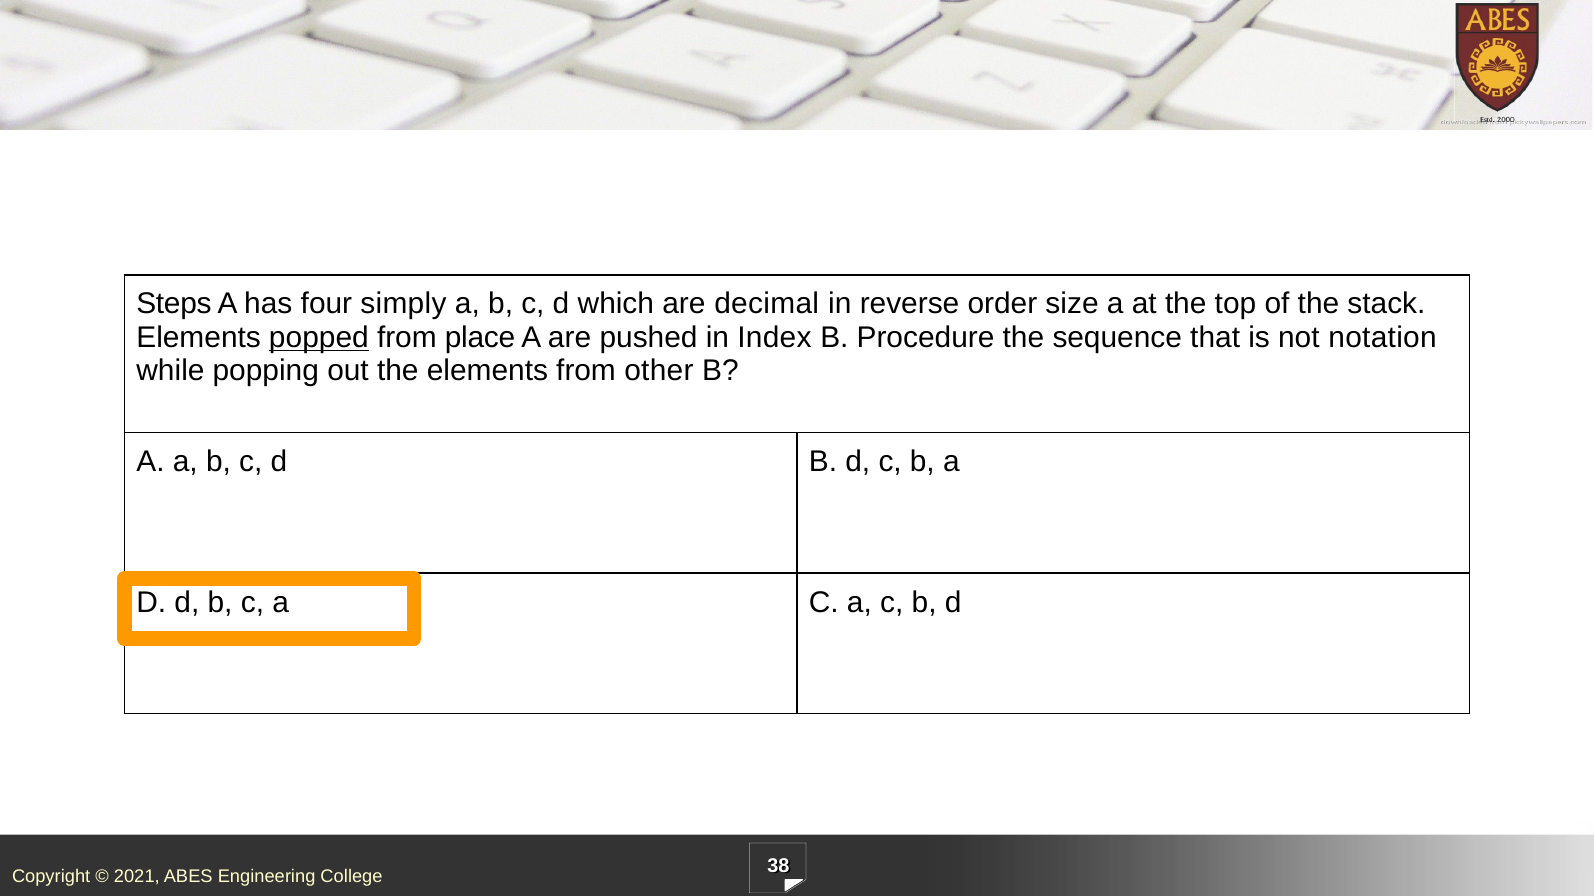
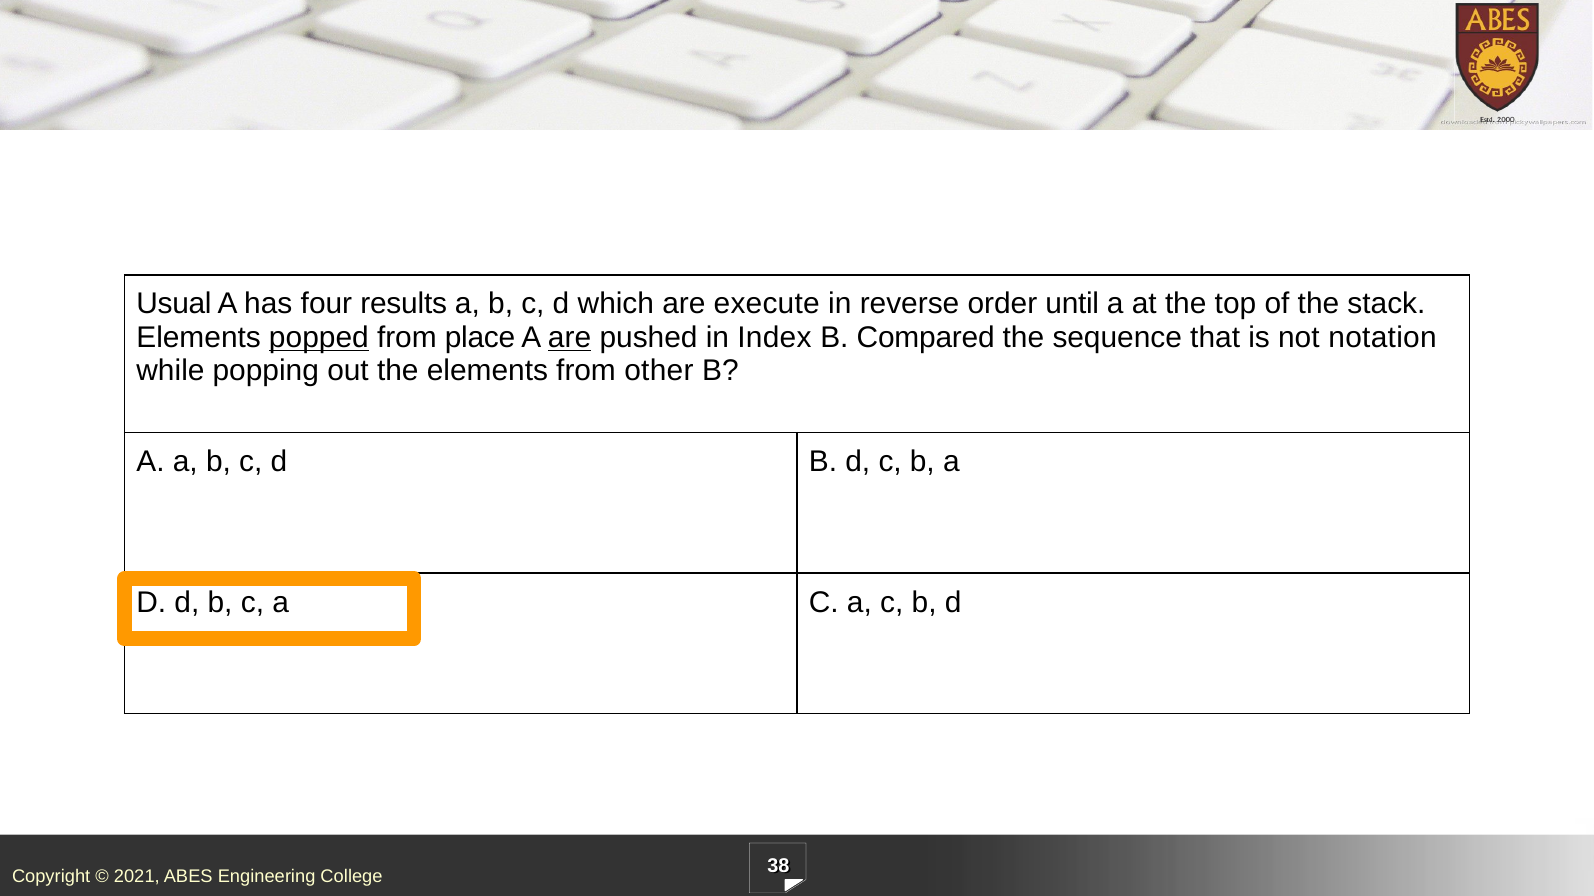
Steps: Steps -> Usual (174, 304)
simply: simply -> results (404, 304)
decimal: decimal -> execute (767, 304)
size: size -> until (1072, 304)
are underline: none -> present (570, 338)
Procedure: Procedure -> Compared (926, 338)
